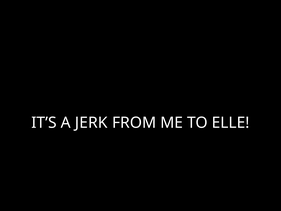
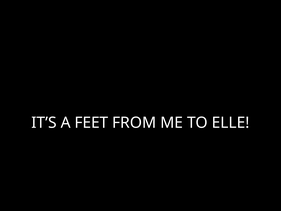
JERK: JERK -> FEET (91, 123)
